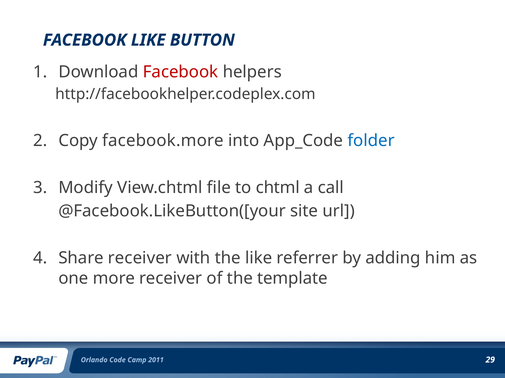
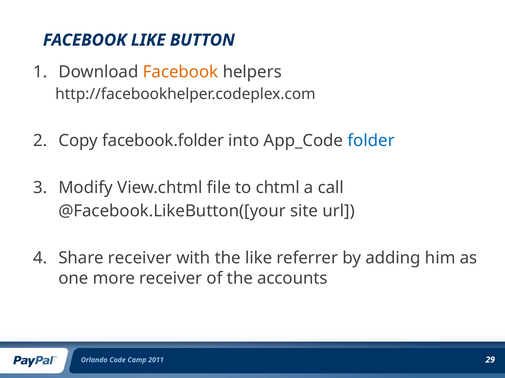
Facebook colour: red -> orange (181, 72)
facebook.more: facebook.more -> facebook.folder (163, 141)
template: template -> accounts (292, 279)
